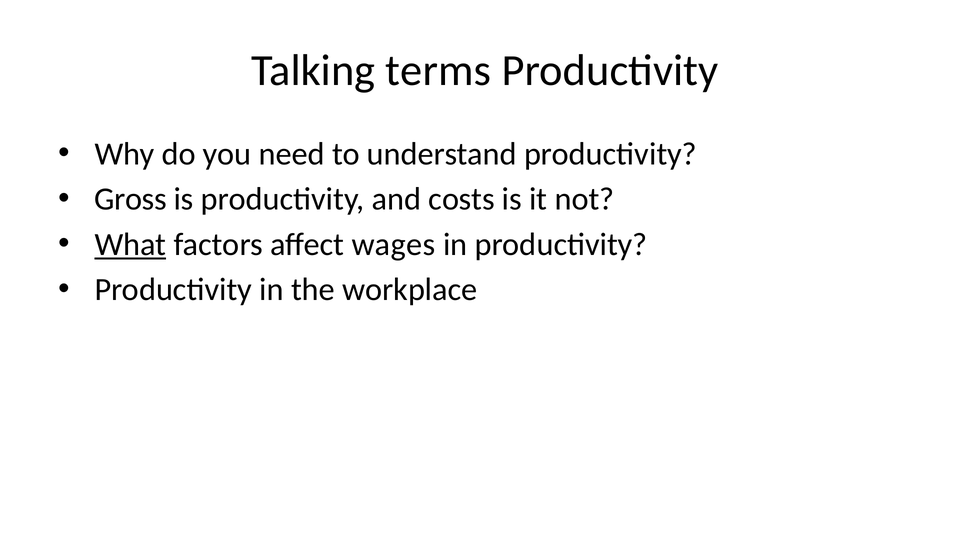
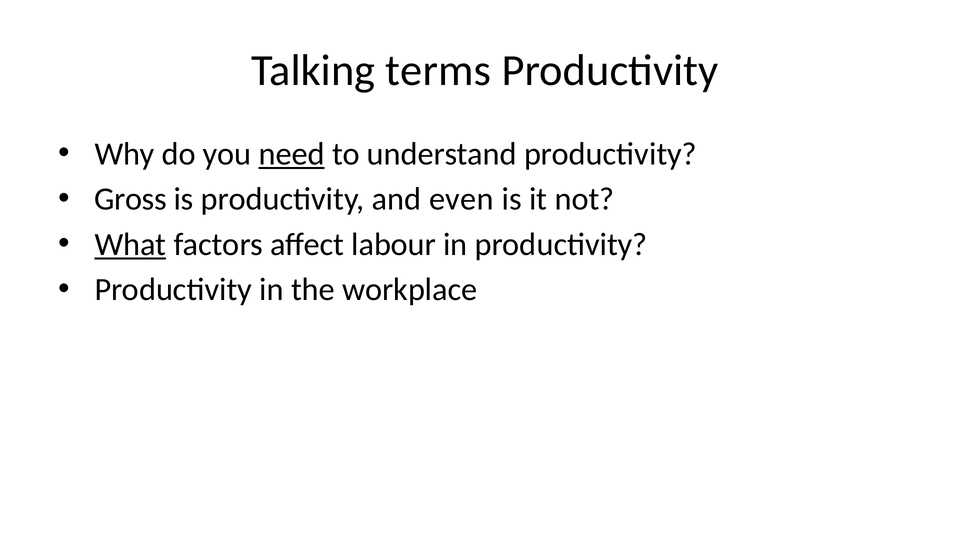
need underline: none -> present (292, 154)
costs: costs -> even (461, 199)
wages: wages -> labour (394, 244)
